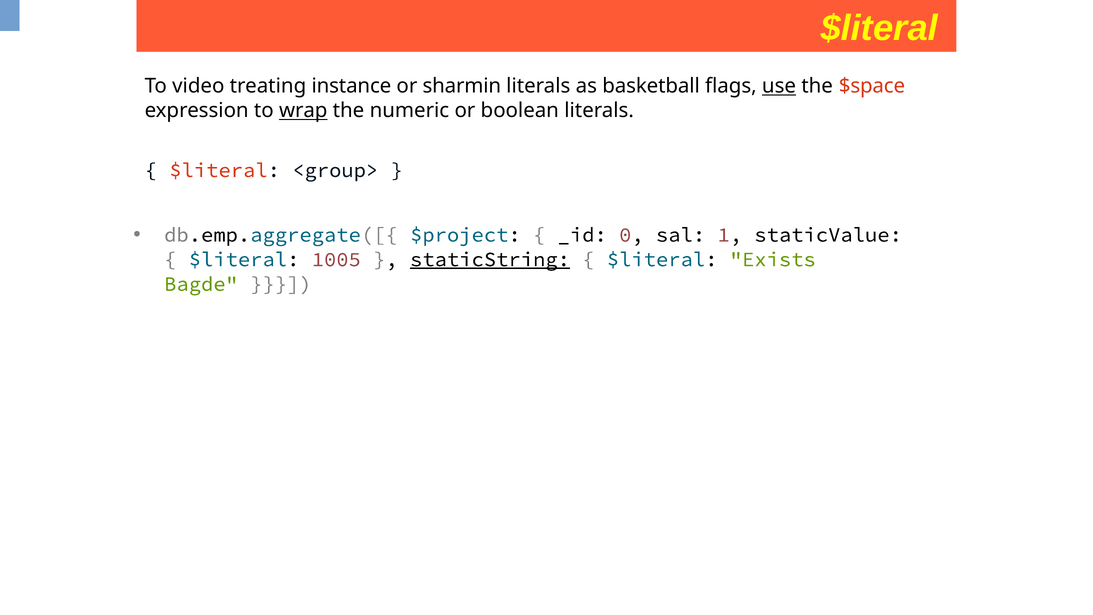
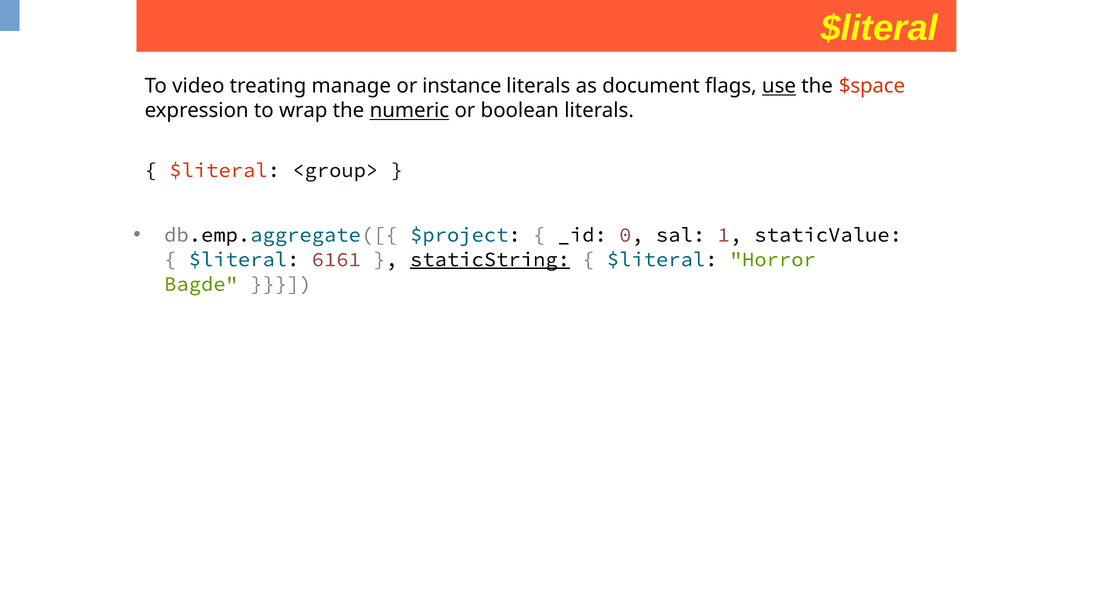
instance: instance -> manage (351, 86)
sharmin: sharmin -> instance (462, 86)
basketball: basketball -> document (651, 86)
wrap underline: present -> none (303, 111)
numeric underline: none -> present (409, 111)
1005: 1005 -> 6161 (336, 259)
Exists: Exists -> Horror (773, 259)
